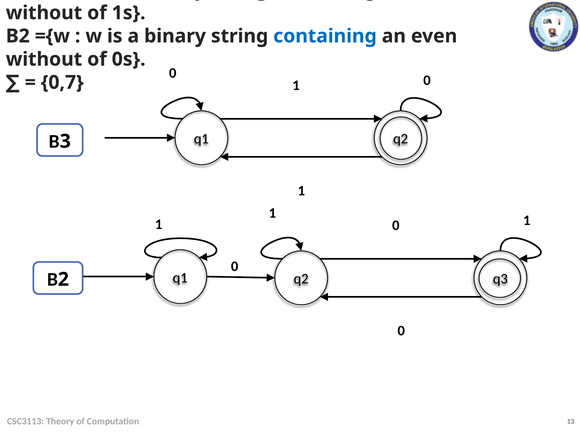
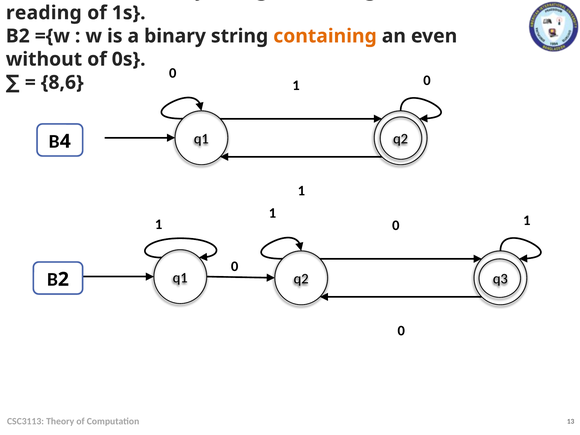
without: without -> reading (44, 13)
containing colour: blue -> orange (325, 36)
0,7: 0,7 -> 8,6 (62, 82)
3: 3 -> 4 (65, 141)
